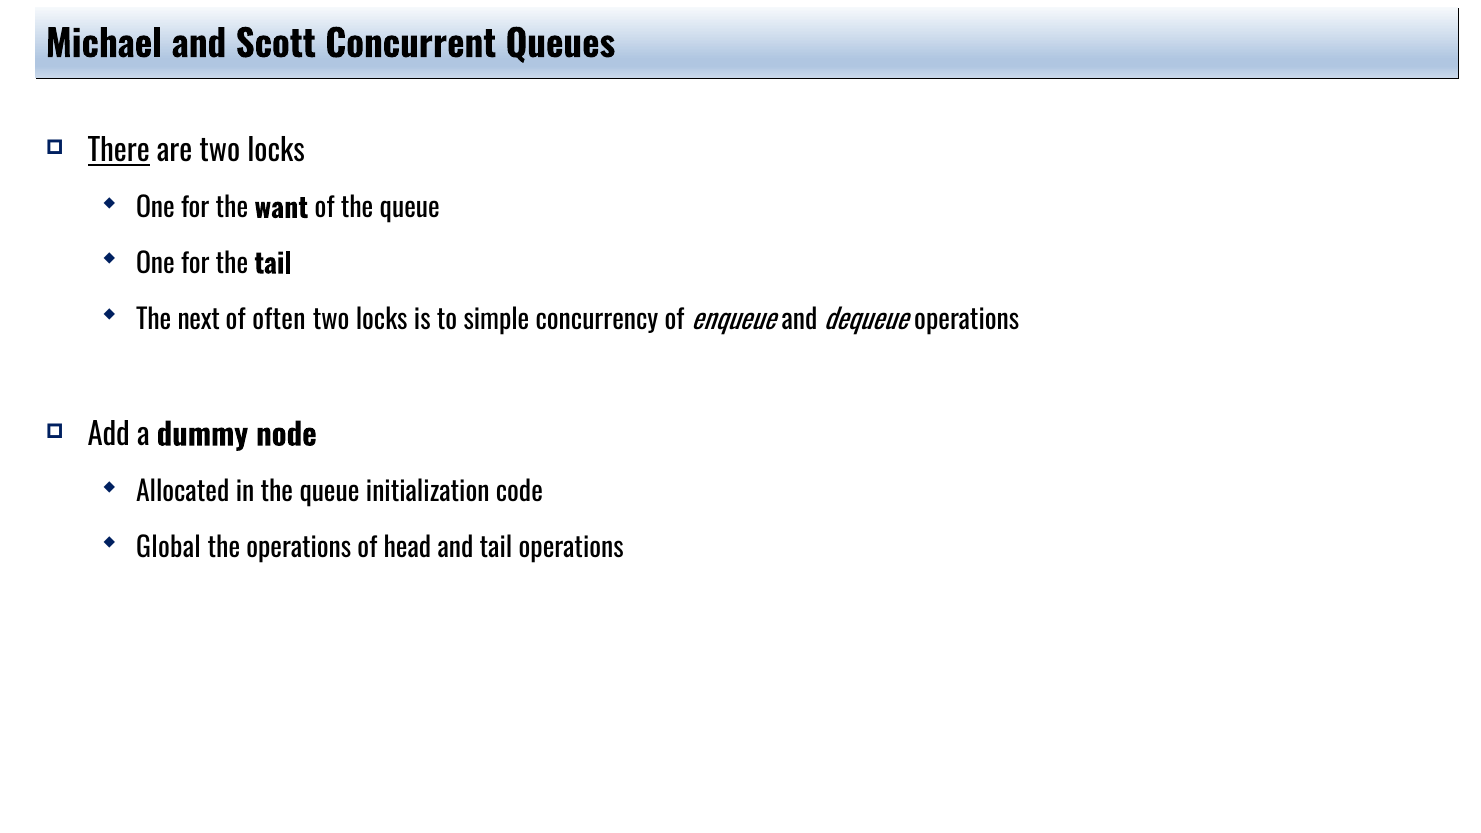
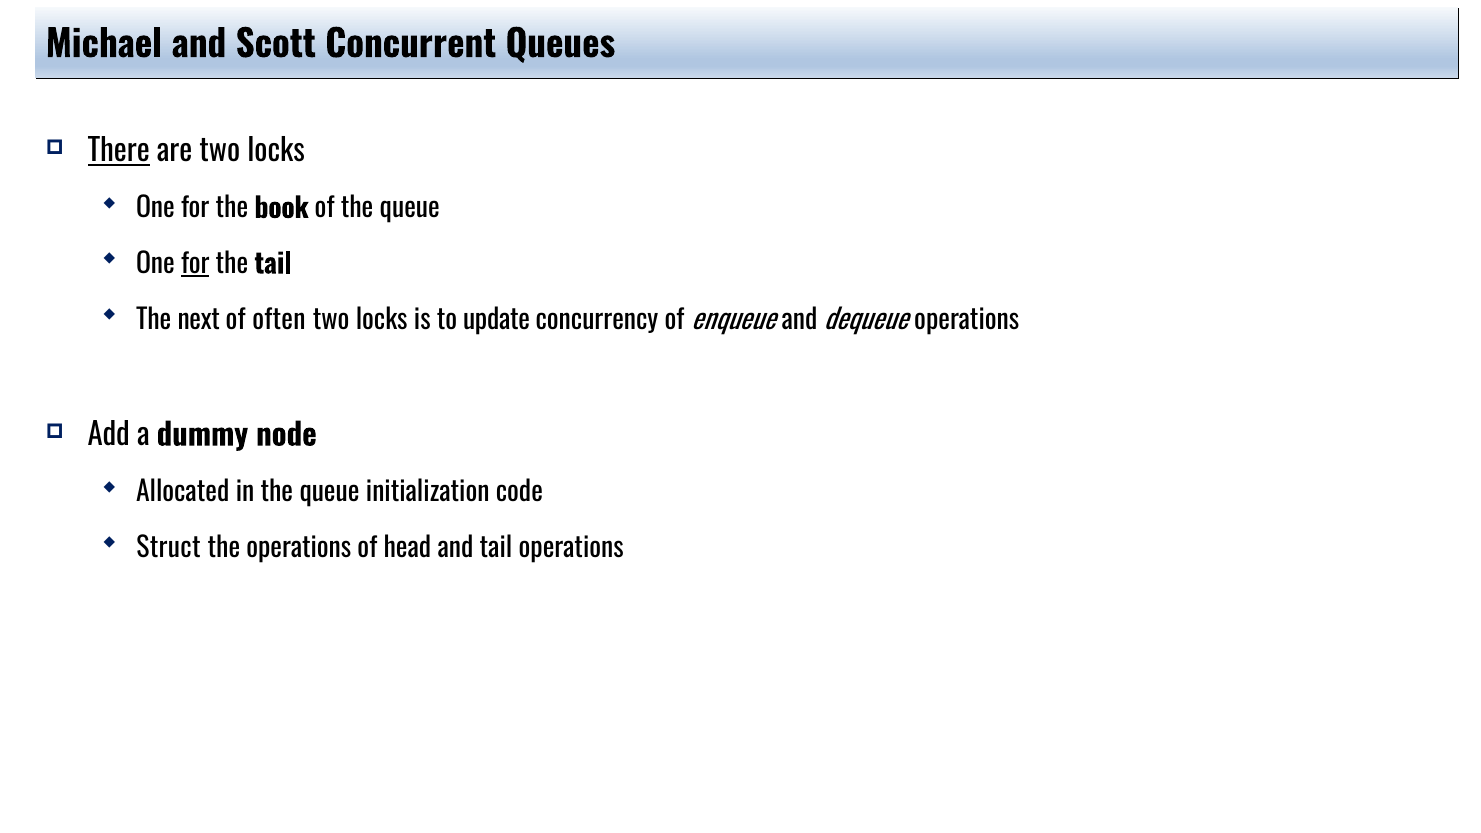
want: want -> book (282, 209)
for underline: none -> present (195, 264)
simple: simple -> update (497, 320)
Global: Global -> Struct (169, 548)
